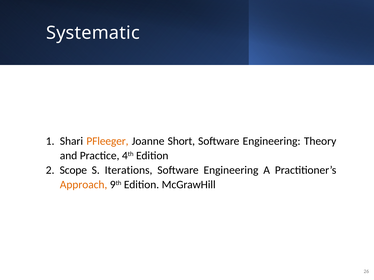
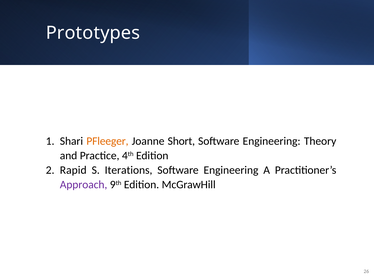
Systematic: Systematic -> Prototypes (93, 33)
Scope: Scope -> Rapid (73, 170)
Approach colour: orange -> purple (84, 185)
